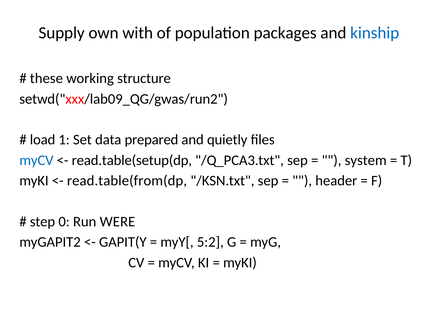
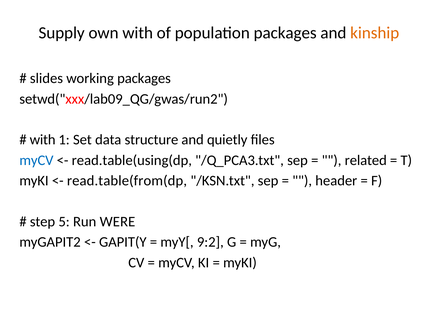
kinship colour: blue -> orange (375, 33)
these: these -> slides (46, 78)
working structure: structure -> packages (144, 78)
load: load -> with (43, 140)
prepared: prepared -> structure (151, 140)
read.table(setup(dp: read.table(setup(dp -> read.table(using(dp (132, 160)
system: system -> related (366, 160)
0: 0 -> 5 (64, 221)
5:2: 5:2 -> 9:2 (210, 242)
